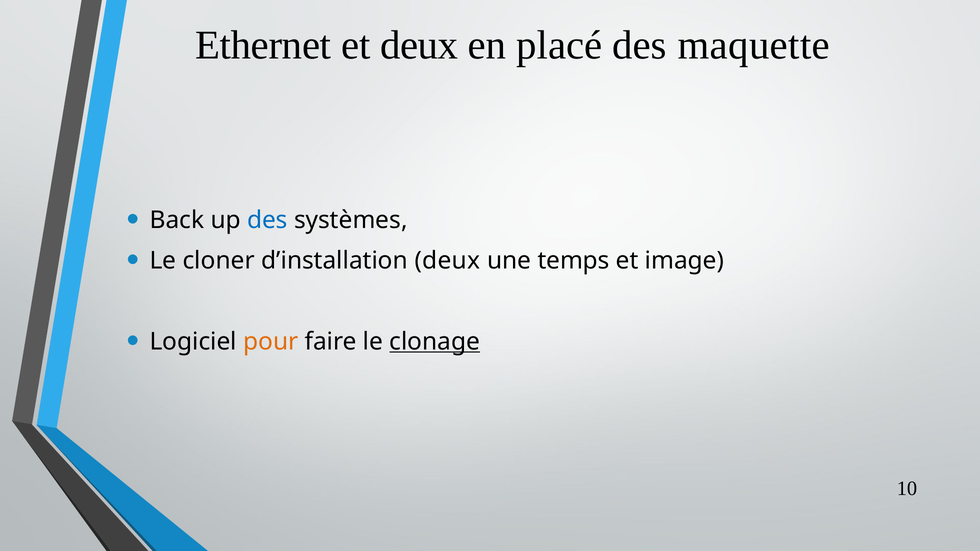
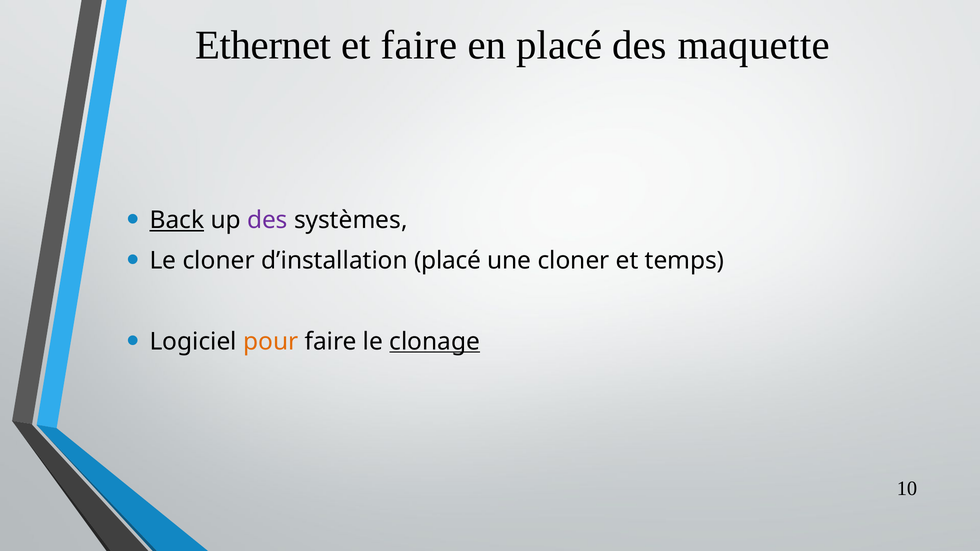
et deux: deux -> faire (419, 45)
Back underline: none -> present (177, 220)
des colour: blue -> purple (267, 220)
d’installation deux: deux -> placé (448, 261)
une temps: temps -> cloner (574, 261)
image: image -> temps (685, 261)
